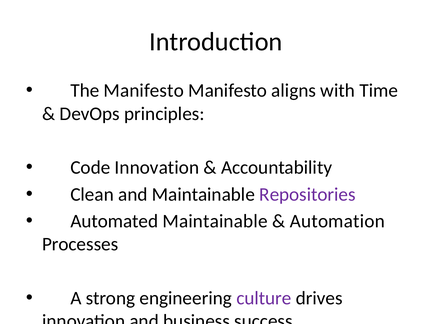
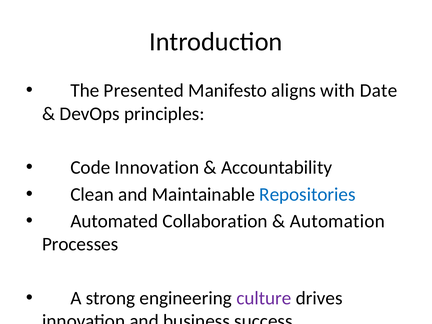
Manifesto: Manifesto -> Presented (144, 91)
Time: Time -> Date (379, 91)
Repositories colour: purple -> blue (307, 194)
Maintainable: Maintainable -> Collaboration (215, 221)
